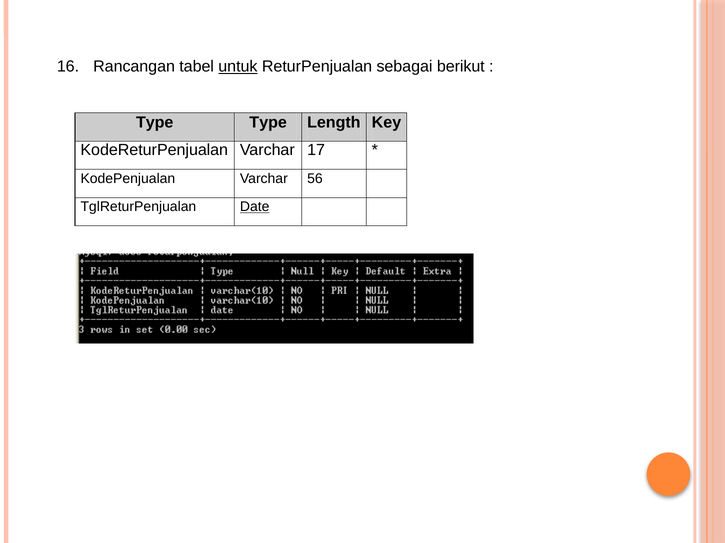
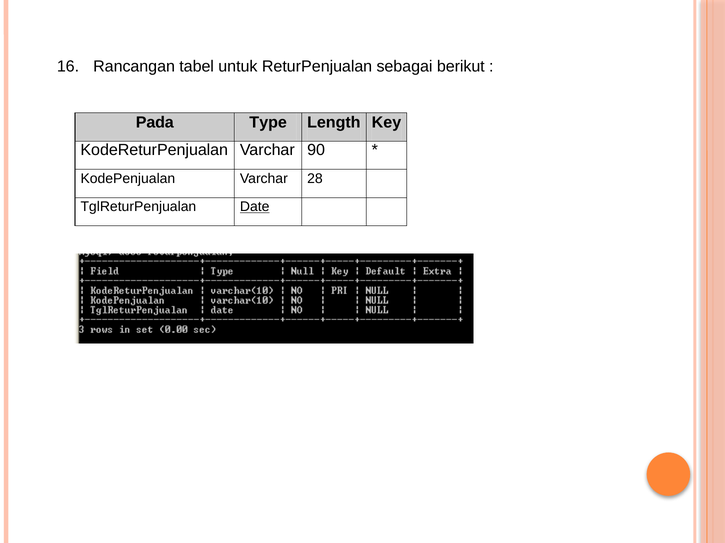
untuk underline: present -> none (238, 67)
Type: Type -> Pada (155, 123)
17: 17 -> 90 (316, 150)
56: 56 -> 28 (315, 179)
